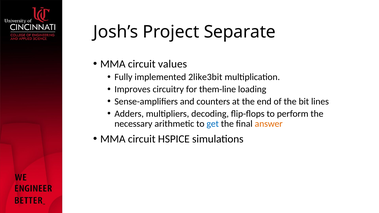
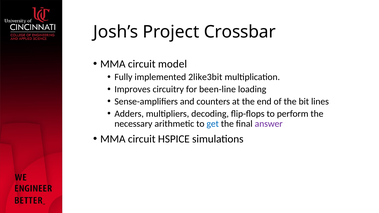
Separate: Separate -> Crossbar (240, 32)
values: values -> model (173, 64)
them-line: them-line -> been-line (217, 89)
answer colour: orange -> purple (269, 124)
